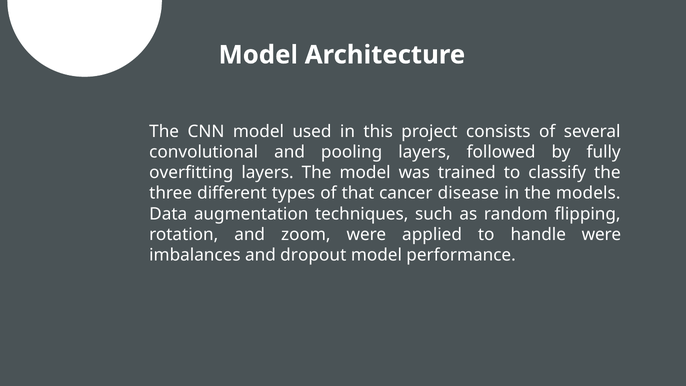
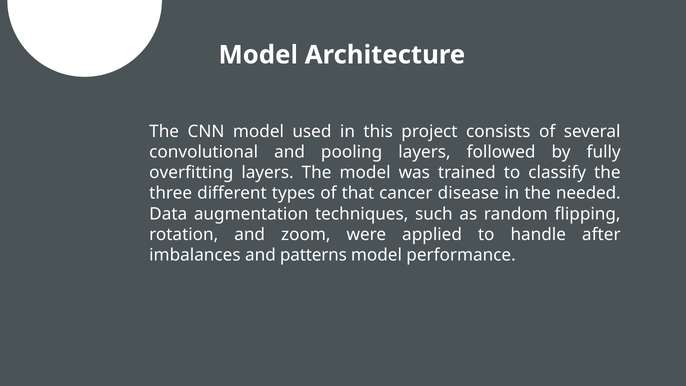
models: models -> needed (588, 193)
handle were: were -> after (601, 234)
dropout: dropout -> patterns (313, 255)
